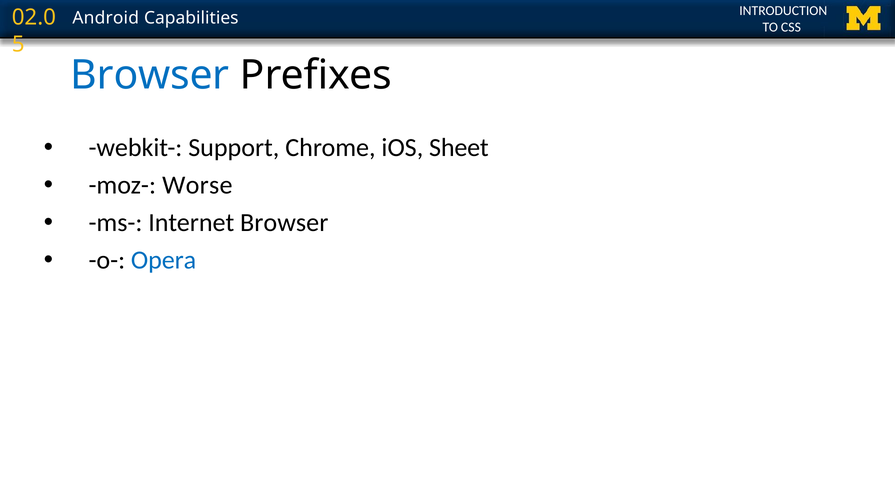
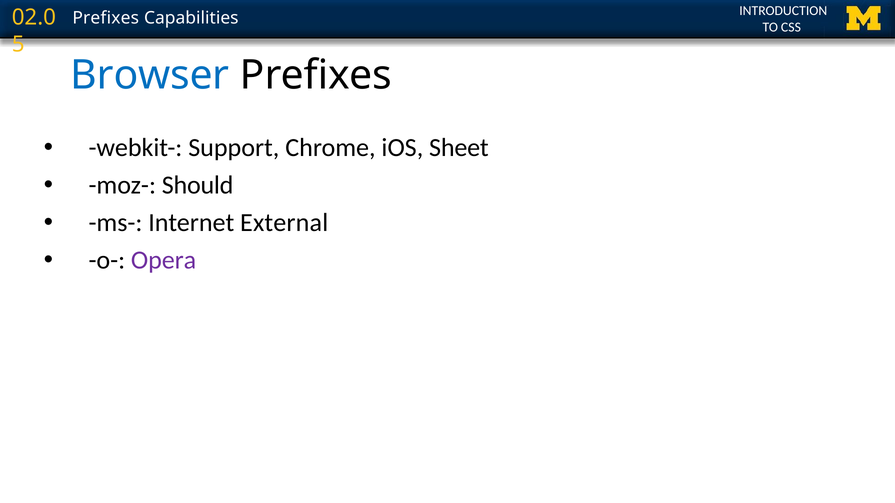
Android: Android -> Prefixes (106, 18)
Worse: Worse -> Should (198, 185)
Internet Browser: Browser -> External (284, 223)
Opera colour: blue -> purple (164, 260)
